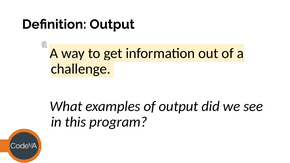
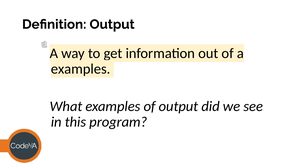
challenge: challenge -> examples (81, 69)
